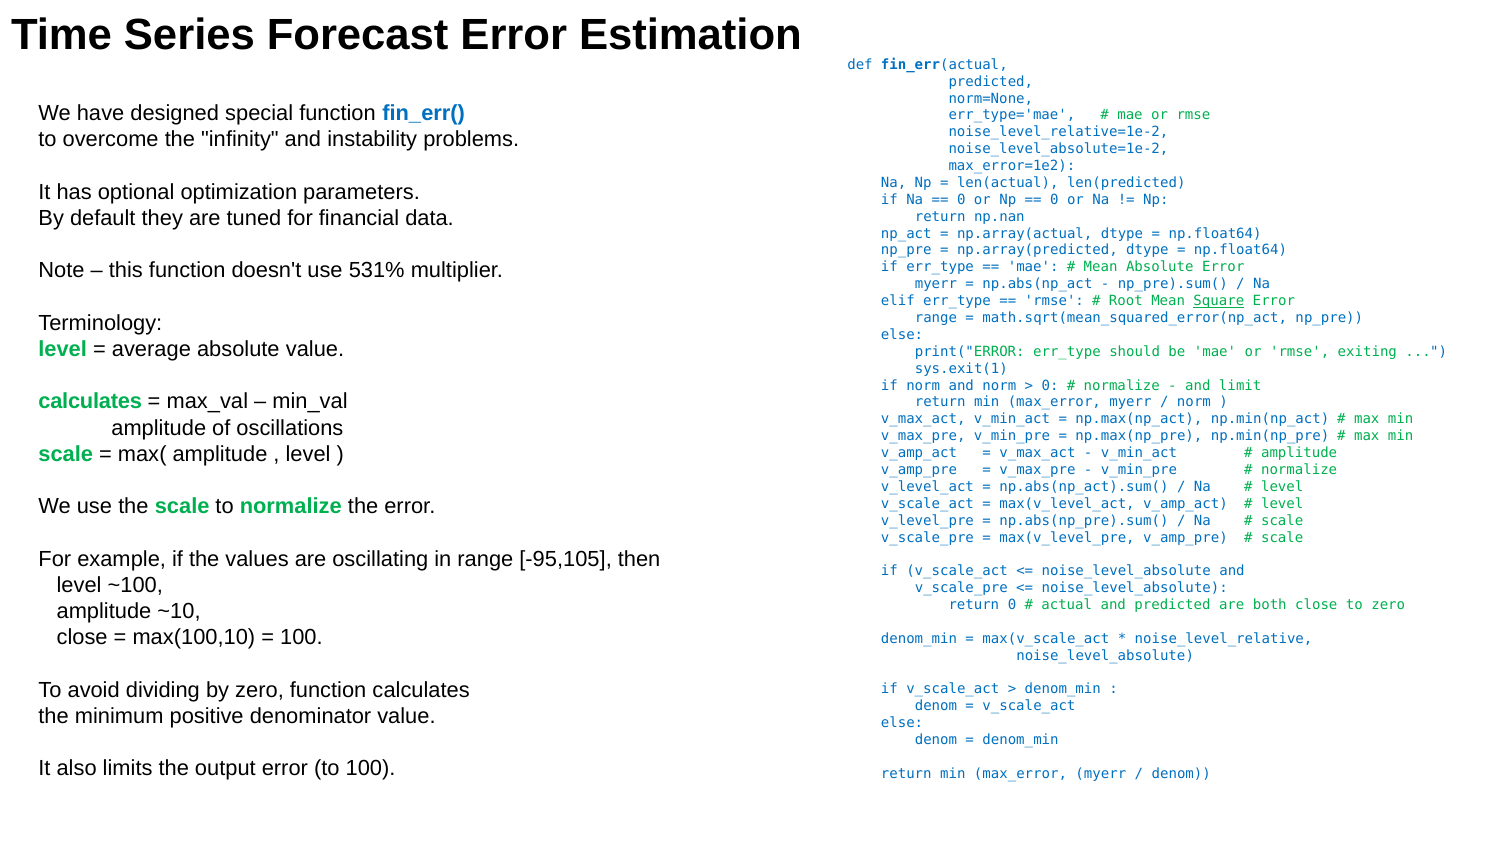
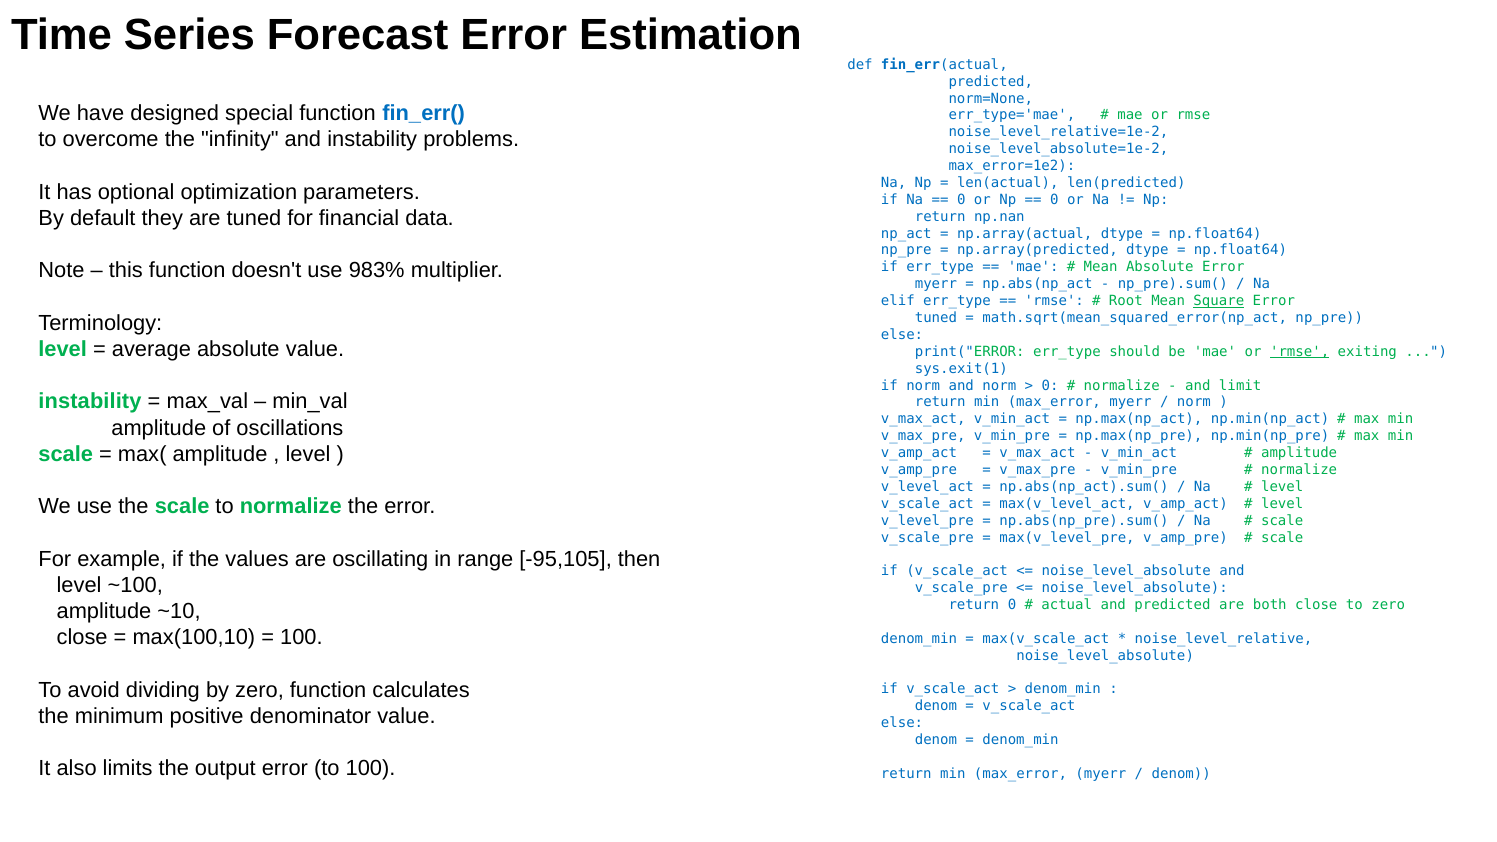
531%: 531% -> 983% (377, 271)
range: range -> tuned (936, 318)
rmse underline: none -> present (1300, 352)
calculates: calculates -> instability (90, 402)
